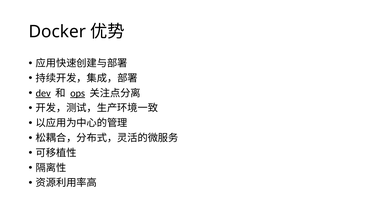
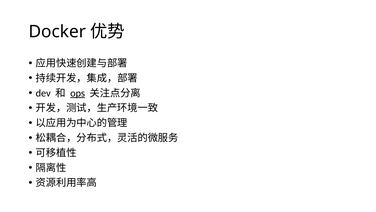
dev underline: present -> none (43, 93)
